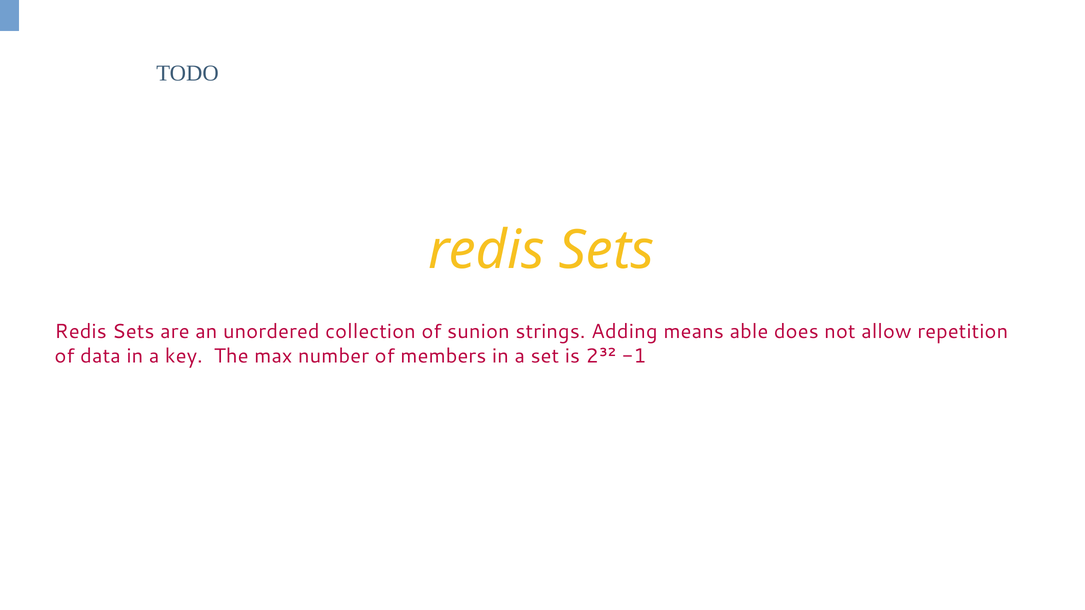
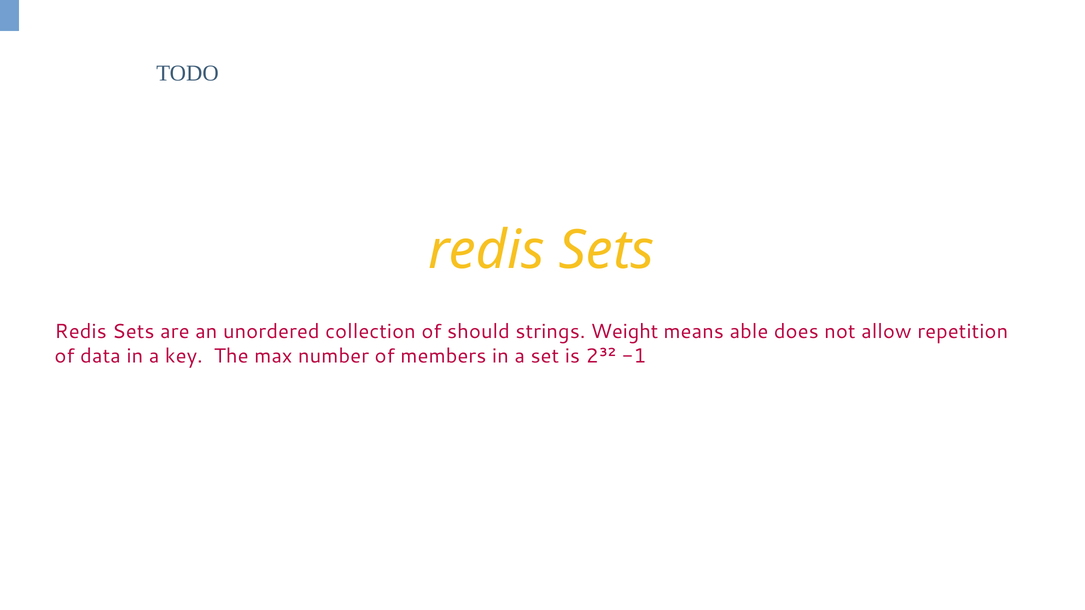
sunion: sunion -> should (478, 332)
Adding: Adding -> Weight (625, 332)
